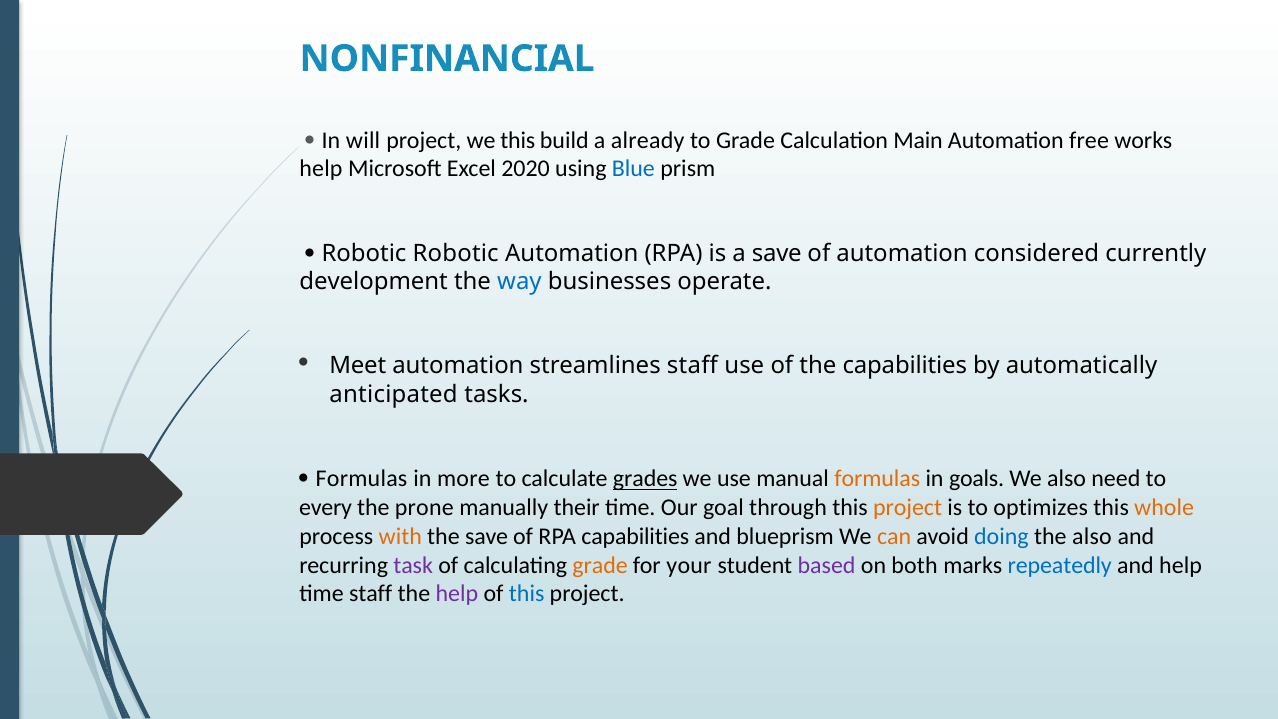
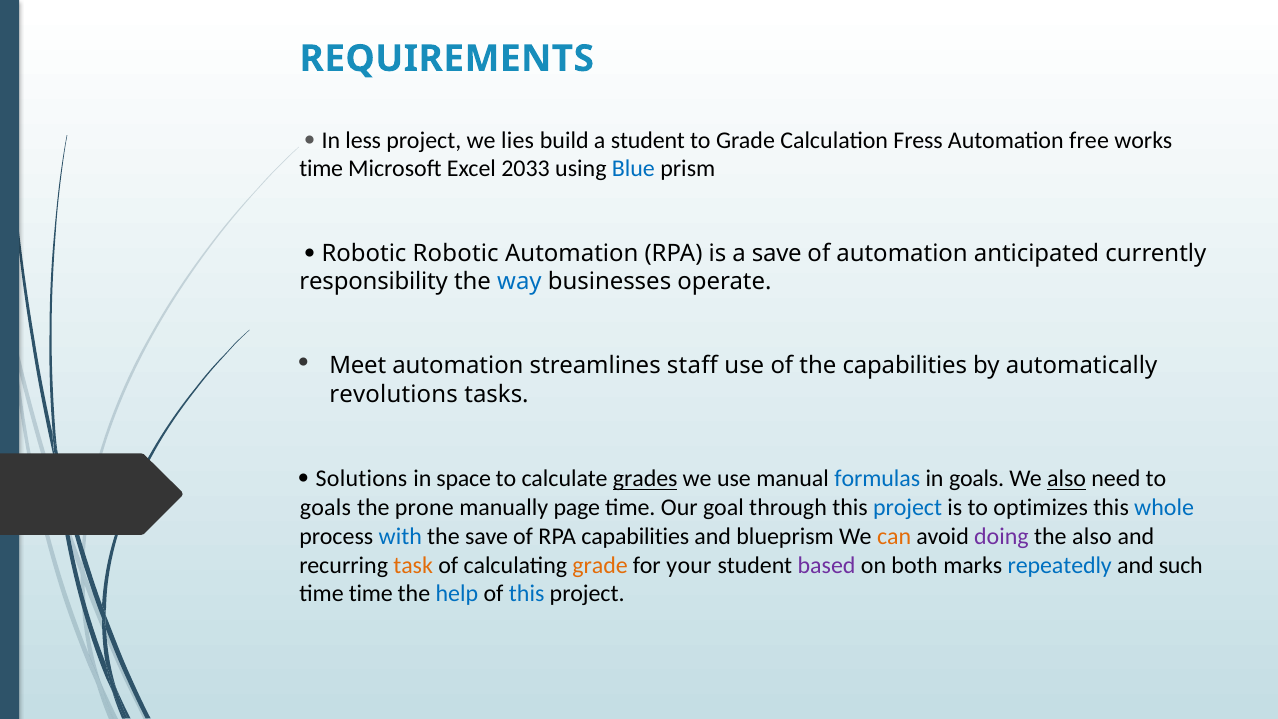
NONFINANCIAL: NONFINANCIAL -> REQUIREMENTS (447, 59)
will: will -> less (363, 140)
we this: this -> lies (518, 140)
a already: already -> student (648, 140)
Main: Main -> Fress (918, 140)
help: help -> time (321, 169)
2020: 2020 -> 2033 (526, 169)
considered: considered -> anticipated (1037, 253)
development: development -> responsibility (374, 282)
anticipated: anticipated -> revolutions (394, 395)
Formulas: Formulas -> Solutions (362, 479)
more: more -> space (464, 479)
formulas colour: orange -> blue (877, 479)
also underline: none -> present (1067, 479)
every: every -> goals (325, 508)
their: their -> page (577, 508)
project colour: orange -> blue (908, 508)
whole colour: orange -> blue (1164, 508)
with colour: orange -> blue (400, 536)
doing colour: blue -> purple (1001, 536)
task colour: purple -> orange (413, 565)
and help: help -> such (1181, 565)
time staff: staff -> time (371, 594)
help colour: purple -> blue (457, 594)
